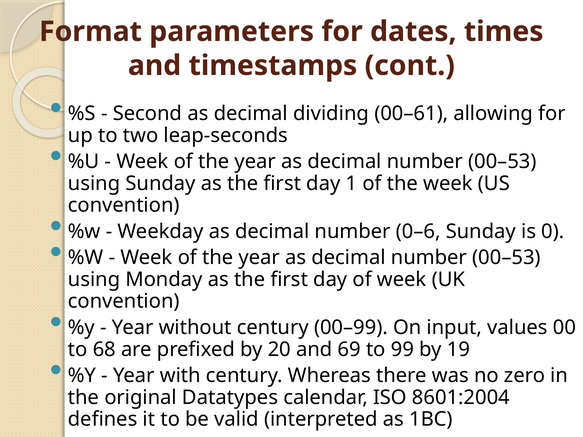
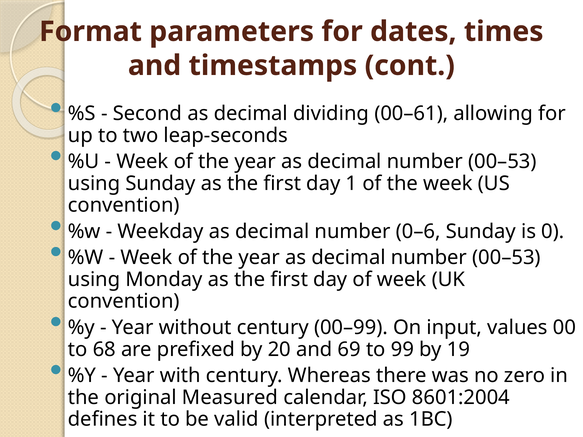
Datatypes: Datatypes -> Measured (230, 398)
